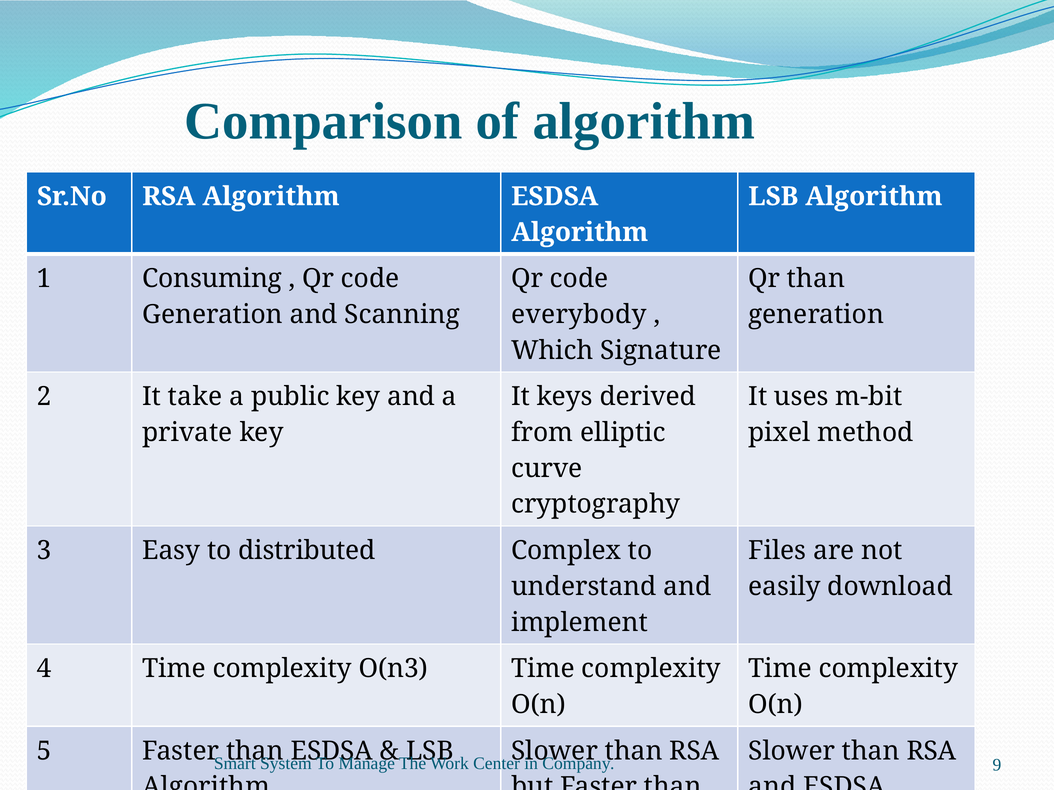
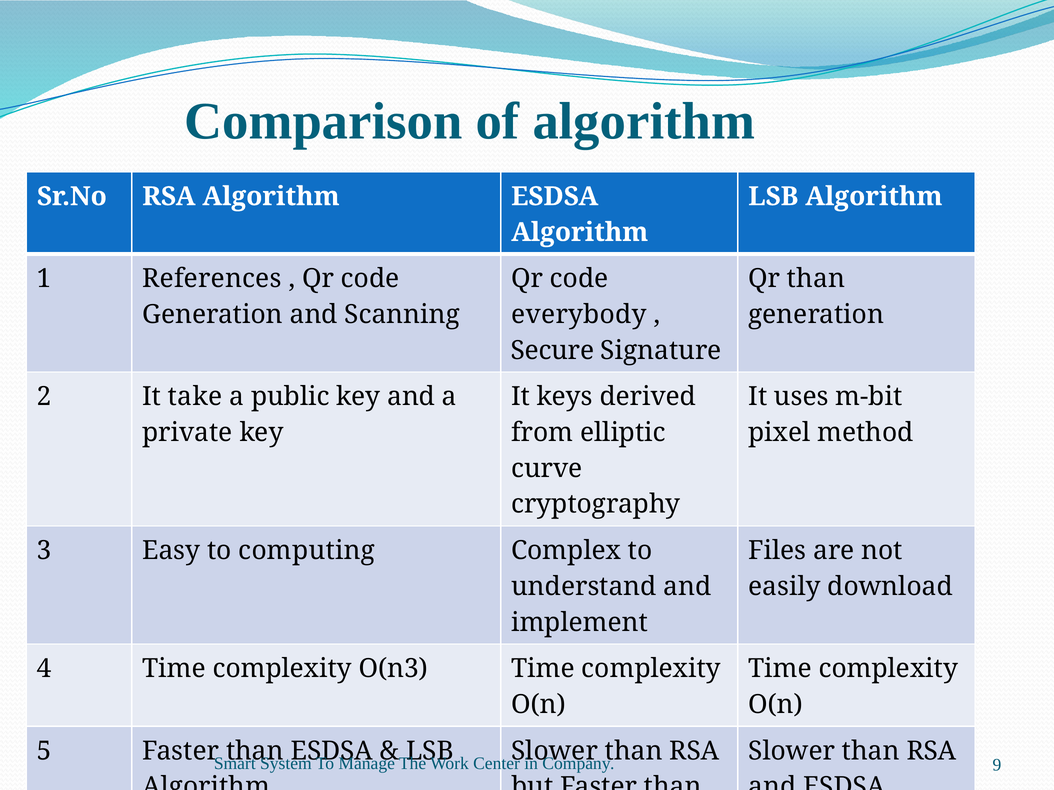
Consuming: Consuming -> References (212, 279)
Which: Which -> Secure (553, 351)
distributed: distributed -> computing (307, 551)
